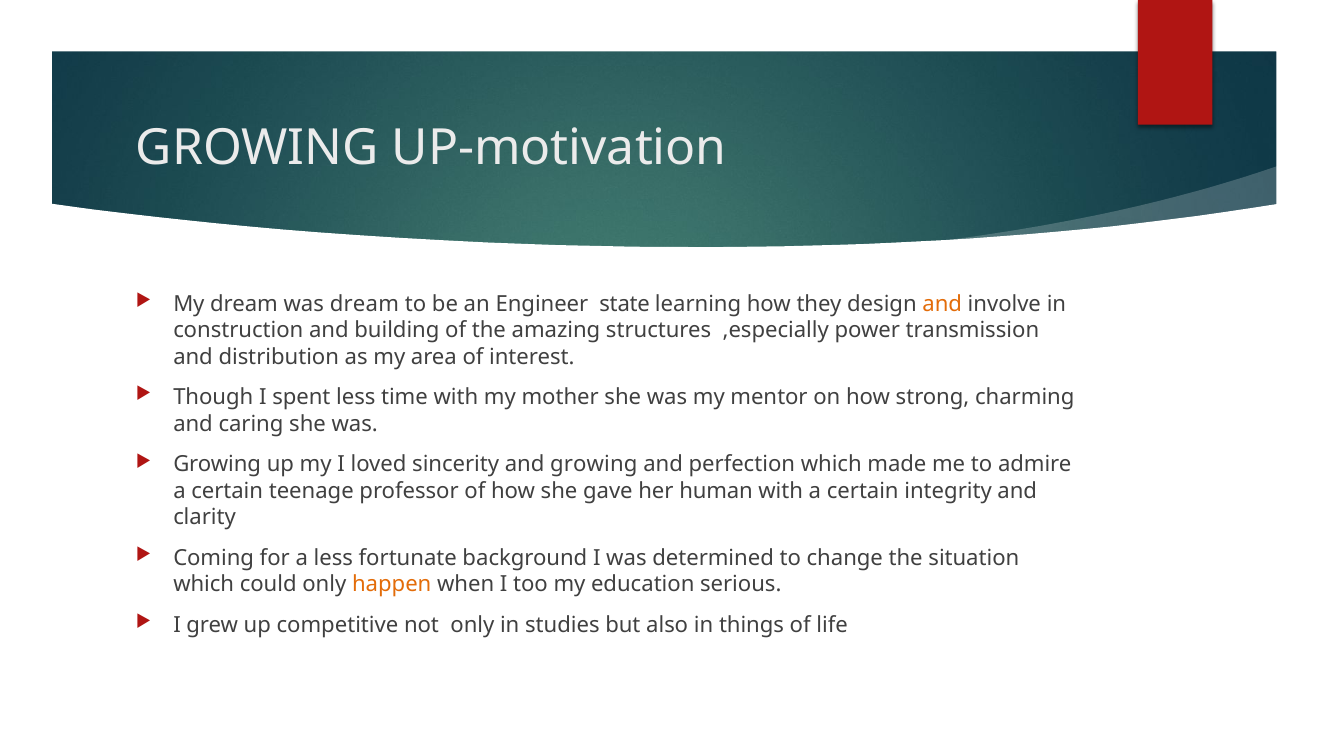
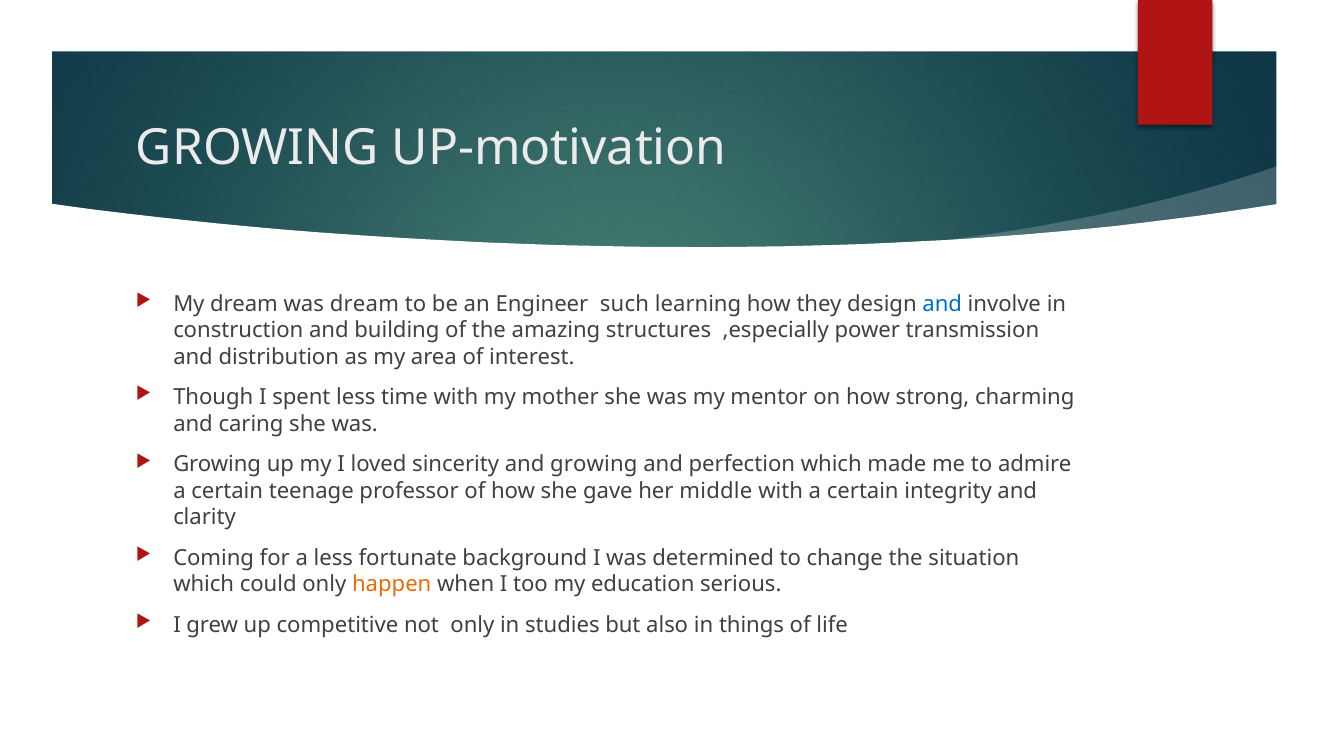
state: state -> such (624, 304)
and colour: orange -> blue (942, 304)
human: human -> middle (716, 491)
